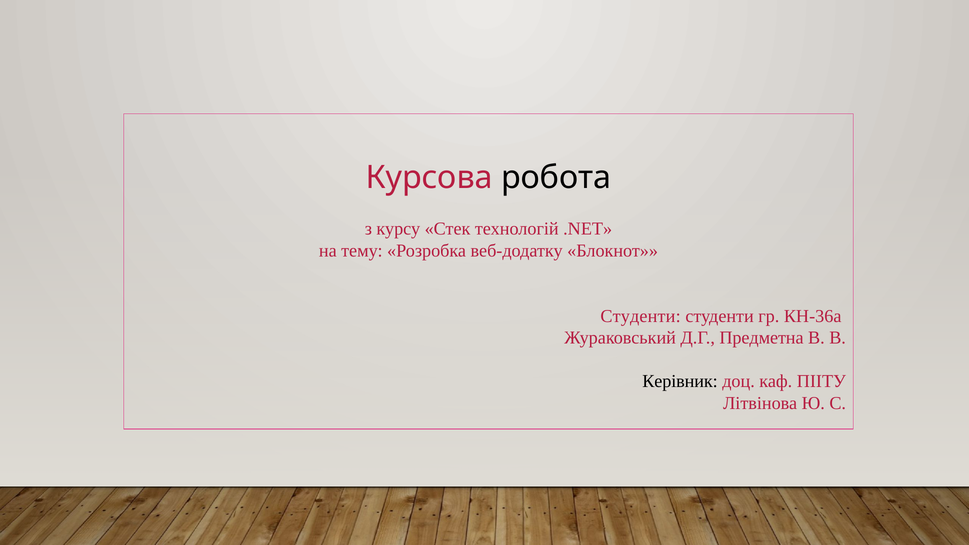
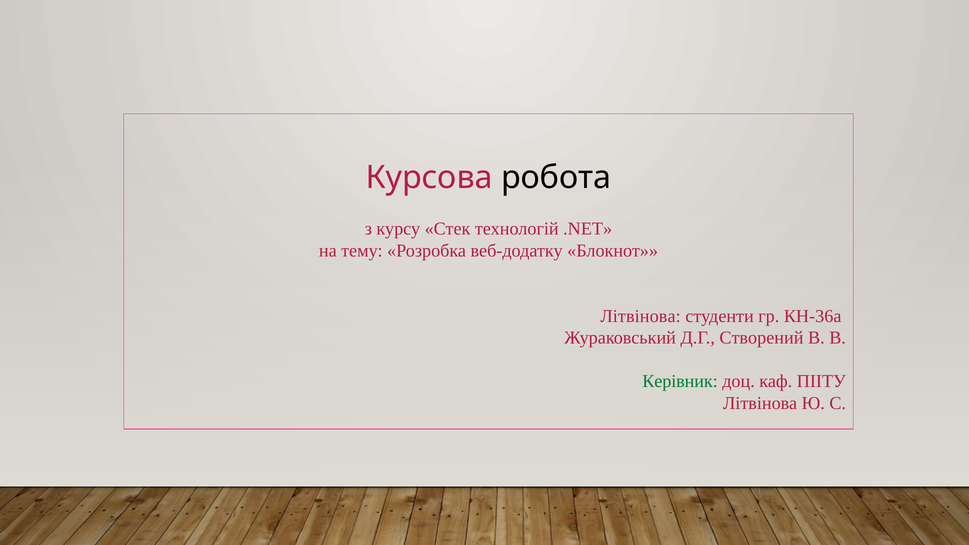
Студенти: Студенти -> Літвінова (641, 316)
Предметна: Предметна -> Створений (761, 338)
Керівник colour: black -> green (680, 381)
